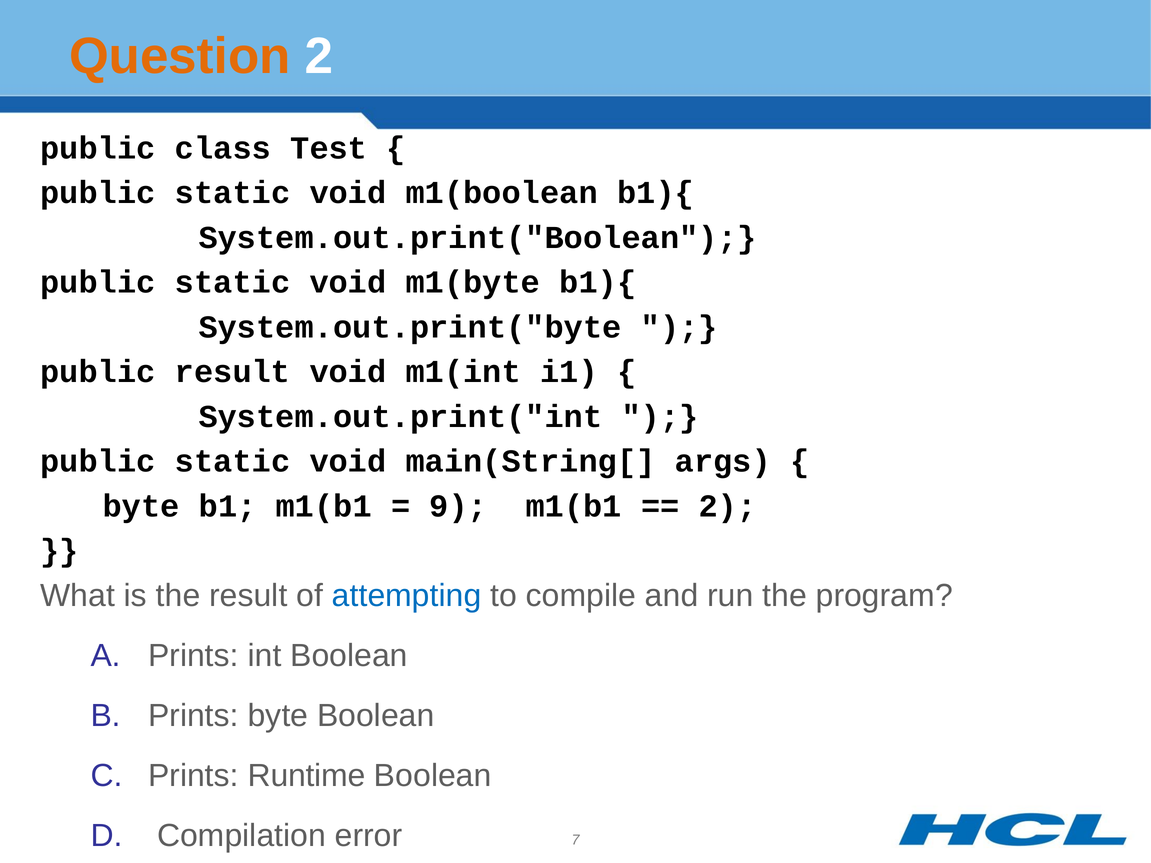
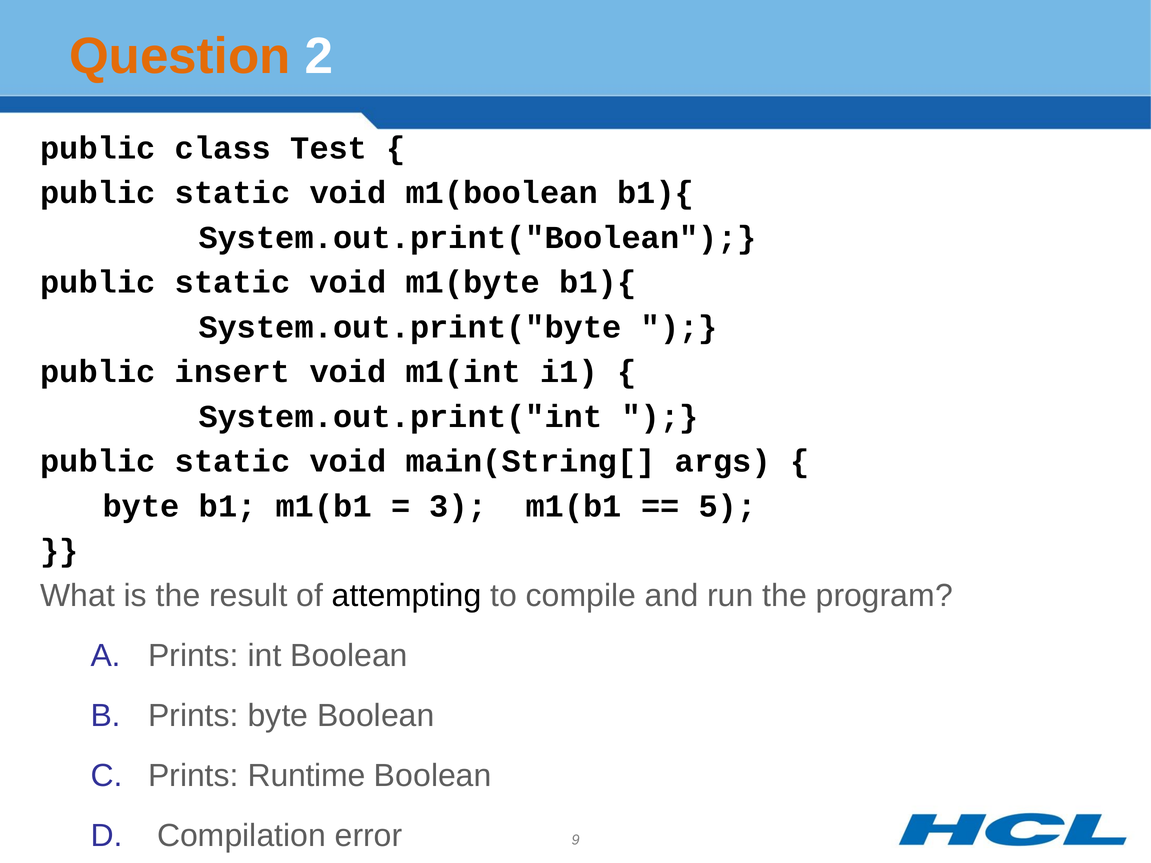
public result: result -> insert (233, 372)
9: 9 -> 3 (458, 506)
2: 2 -> 5 (728, 506)
attempting colour: blue -> black (407, 596)
7: 7 -> 9 (576, 840)
